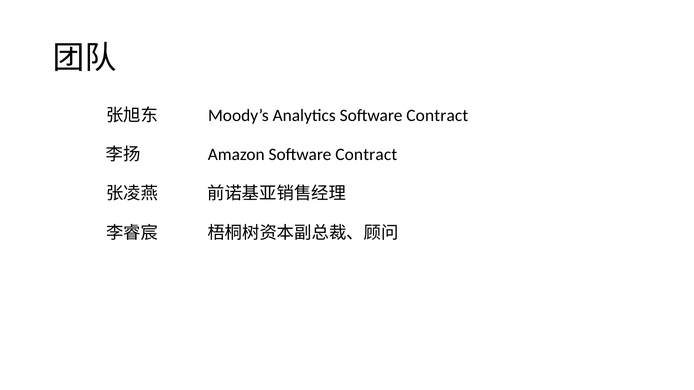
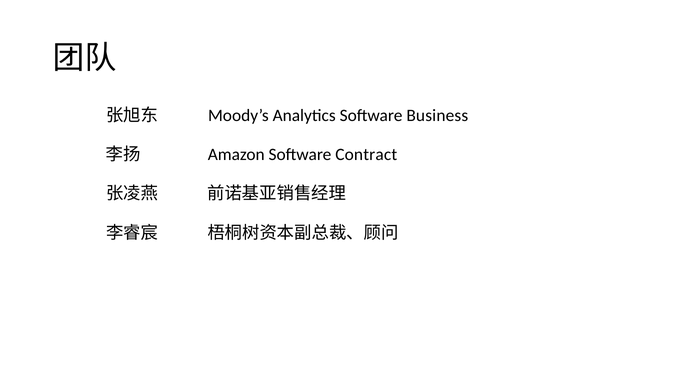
Analytics Software Contract: Contract -> Business (437, 115)
